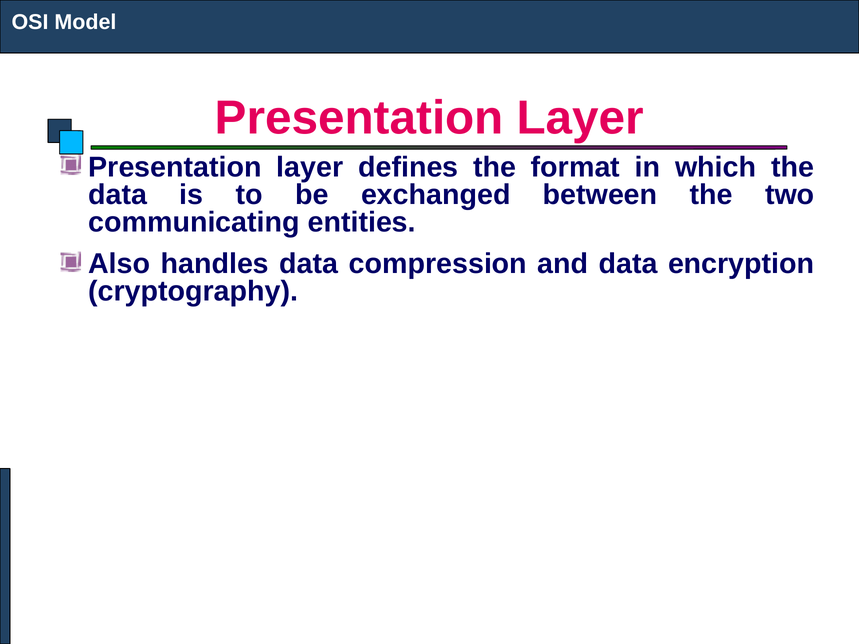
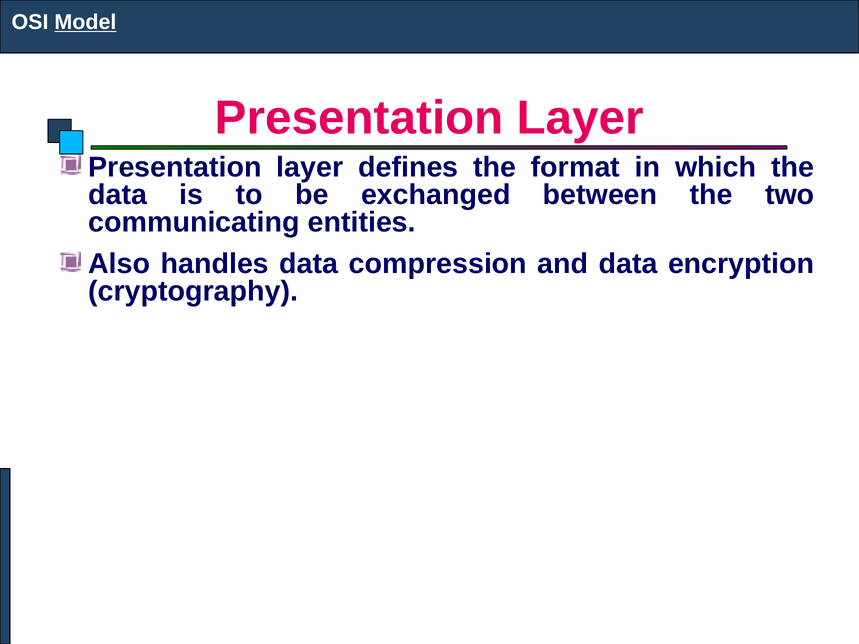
Model underline: none -> present (85, 22)
